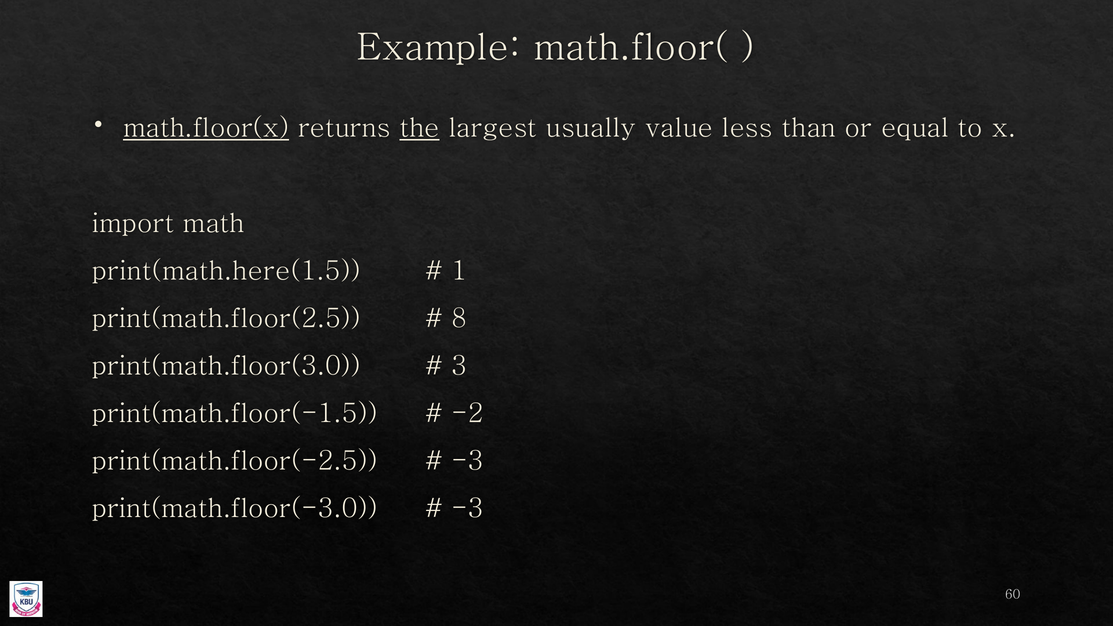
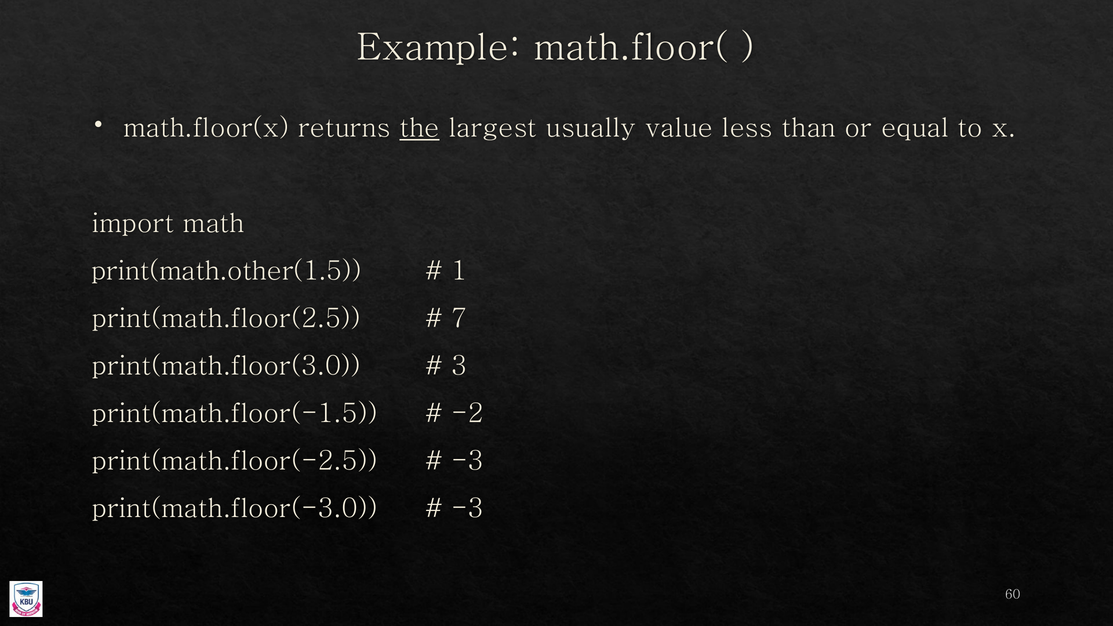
math.floor(x underline: present -> none (206, 128)
print(math.here(1.5: print(math.here(1.5 -> print(math.other(1.5 (226, 271)
8: 8 -> 7 (459, 318)
